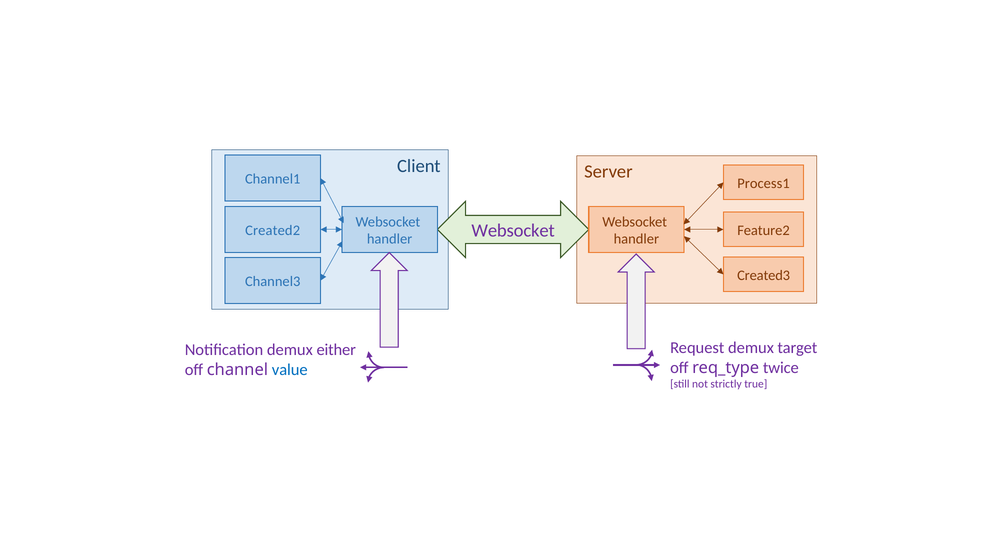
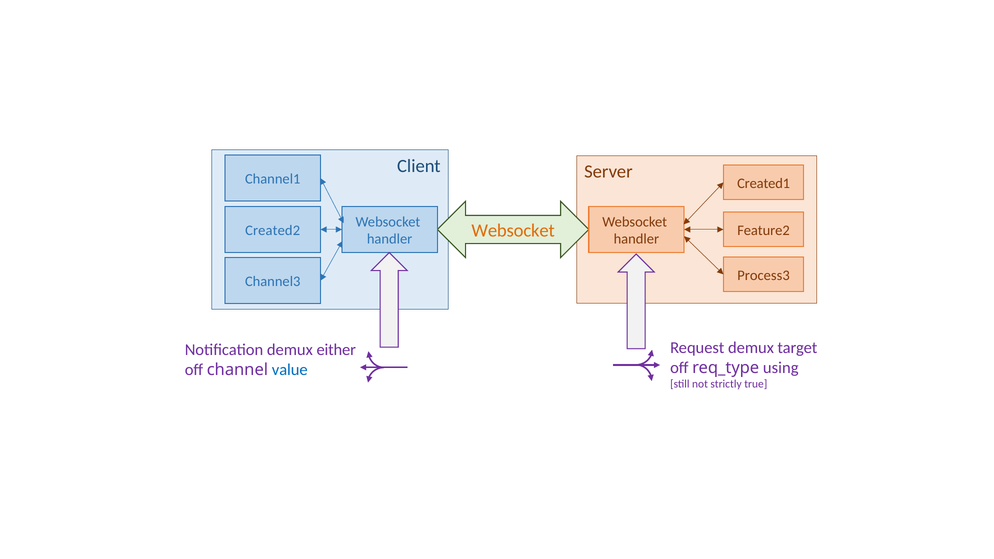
Process1: Process1 -> Created1 (764, 183)
Websocket colour: purple -> orange (513, 231)
Created3: Created3 -> Process3 (764, 275)
twice: twice -> using (781, 368)
